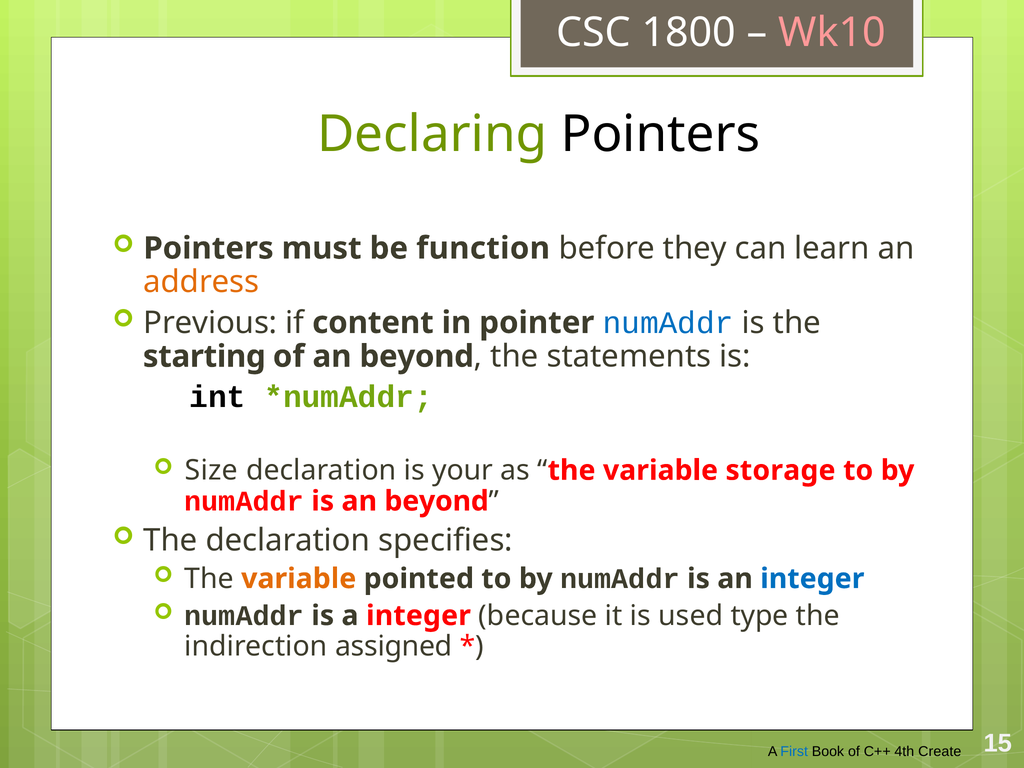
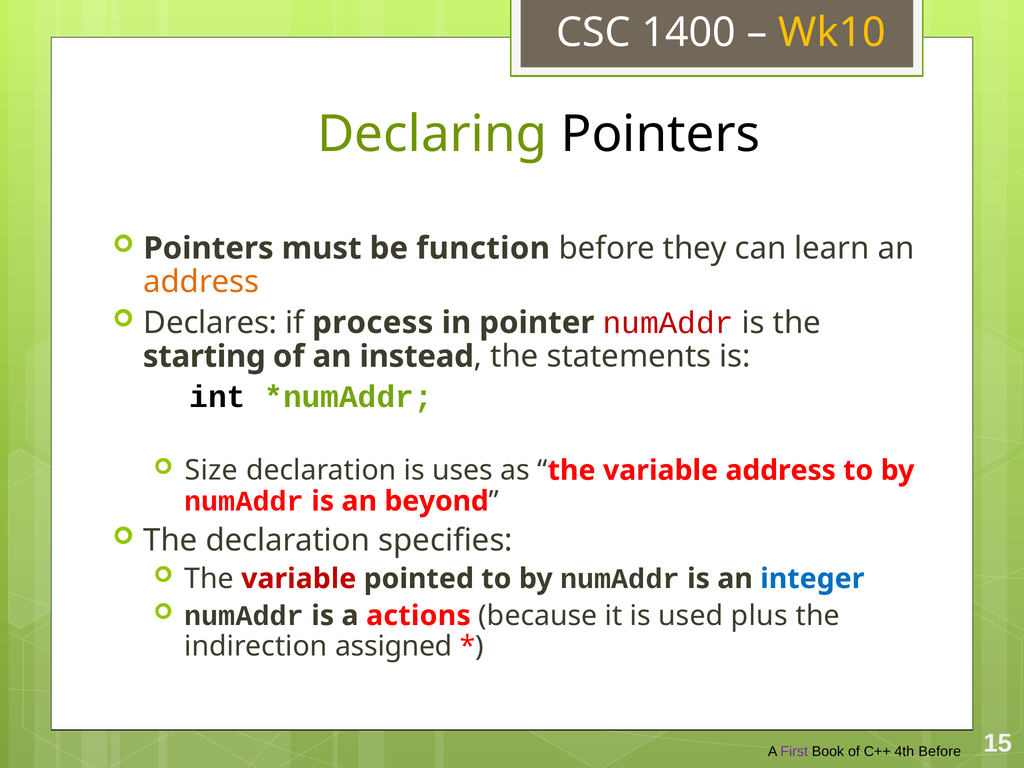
1800: 1800 -> 1400 (689, 33)
Wk10 colour: pink -> yellow (832, 33)
Previous: Previous -> Declares (210, 323)
content: content -> process (373, 323)
numAddr colour: blue -> red (668, 323)
of an beyond: beyond -> instead (417, 356)
your: your -> uses (463, 470)
variable storage: storage -> address (781, 470)
variable colour: orange -> red (299, 579)
a integer: integer -> actions (418, 616)
type: type -> plus (759, 616)
First colour: blue -> purple (794, 752)
4th Create: Create -> Before (940, 752)
